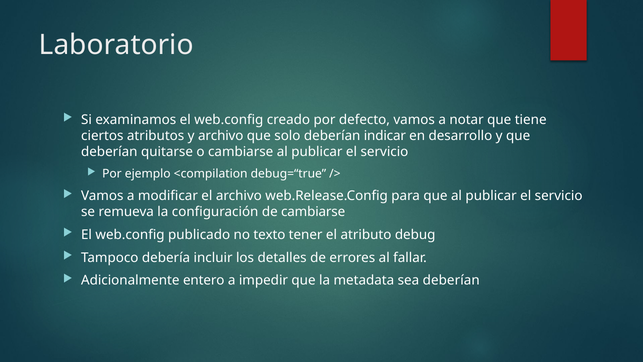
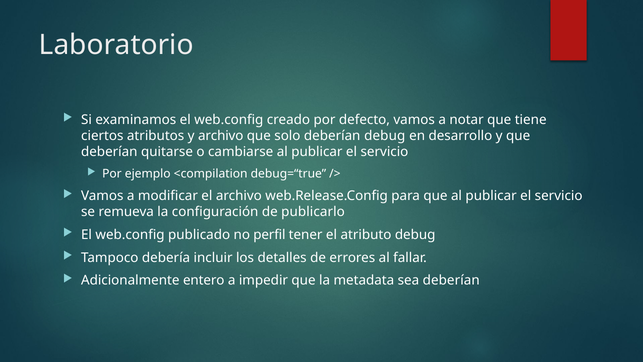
deberían indicar: indicar -> debug (385, 136)
de cambiarse: cambiarse -> publicarlo (313, 212)
texto: texto -> perfil (269, 235)
